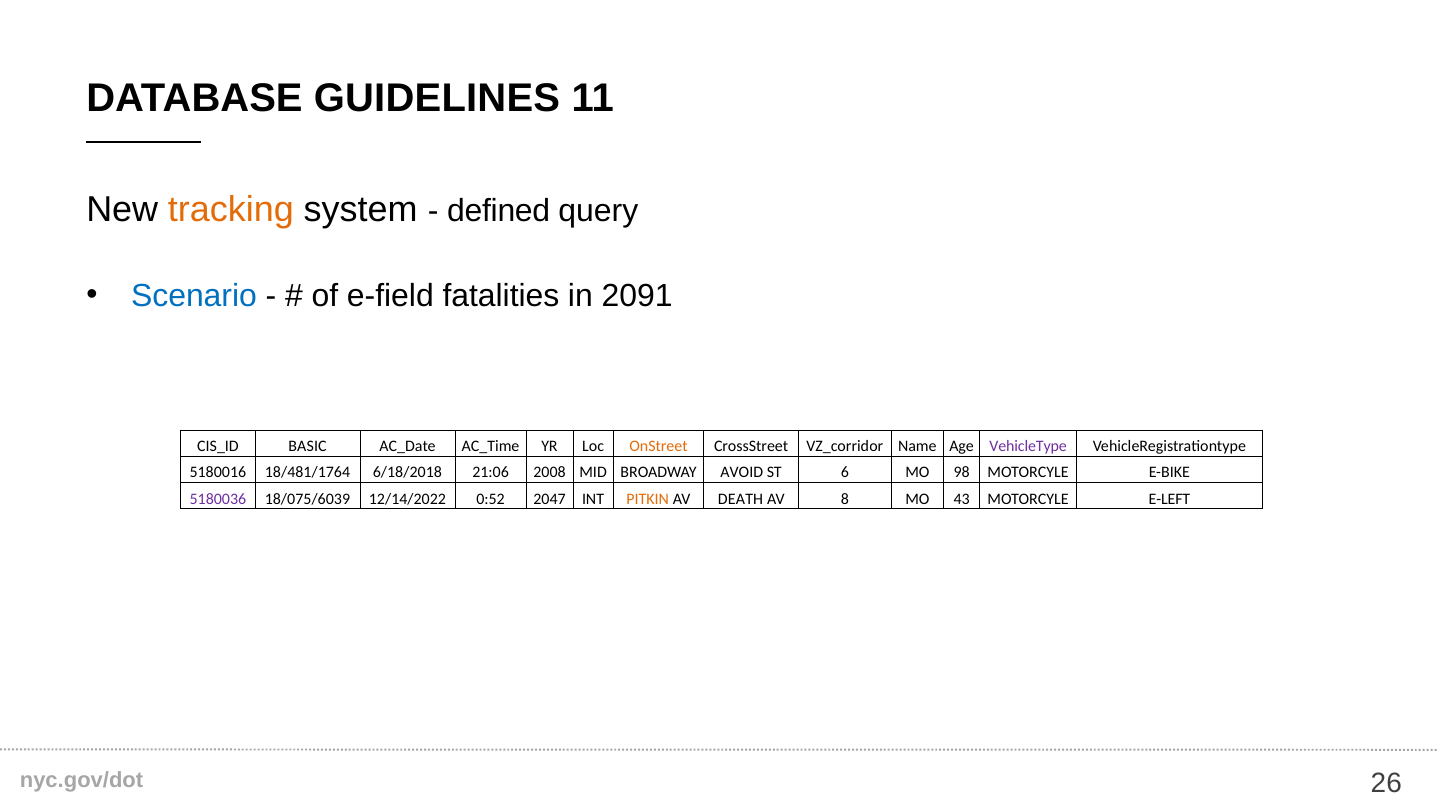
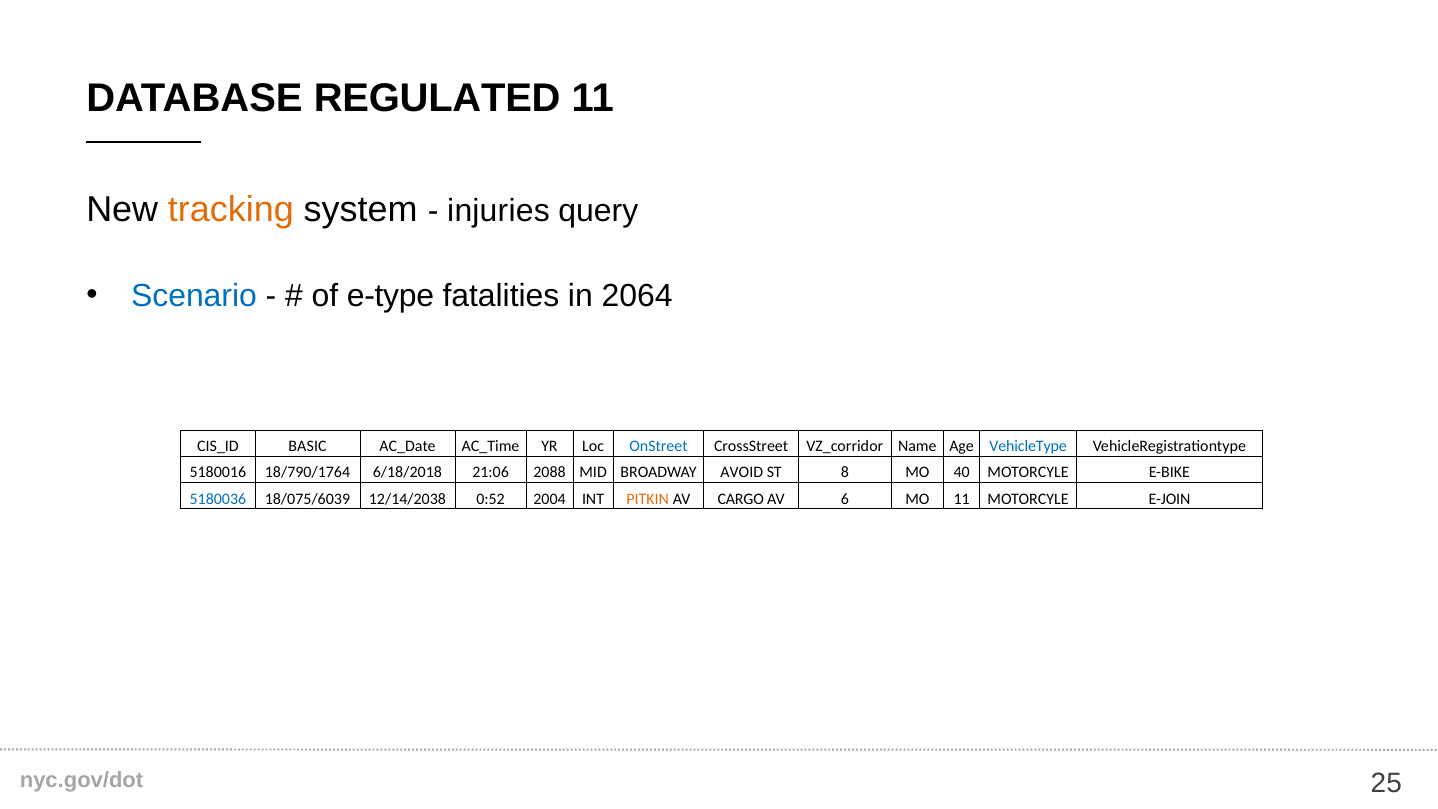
GUIDELINES: GUIDELINES -> REGULATED (437, 98)
defined: defined -> injuries (498, 211)
e-field: e-field -> e-type (391, 296)
2091: 2091 -> 2064 (637, 296)
OnStreet colour: orange -> blue (658, 447)
VehicleType colour: purple -> blue (1028, 447)
18/481/1764: 18/481/1764 -> 18/790/1764 (308, 473)
2008: 2008 -> 2088 (550, 473)
6: 6 -> 8 (845, 473)
98: 98 -> 40 (962, 473)
5180036 colour: purple -> blue (218, 499)
12/14/2022: 12/14/2022 -> 12/14/2038 (407, 499)
2047: 2047 -> 2004 (550, 499)
DEATH: DEATH -> CARGO (741, 499)
8: 8 -> 6 (845, 499)
MO 43: 43 -> 11 (962, 499)
E-LEFT: E-LEFT -> E-JOIN (1169, 499)
26: 26 -> 25 (1386, 783)
